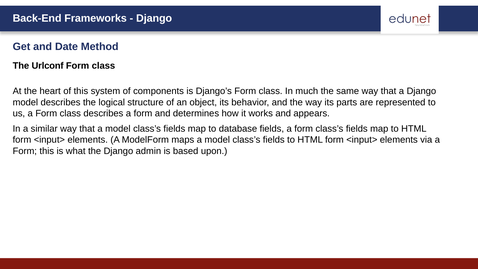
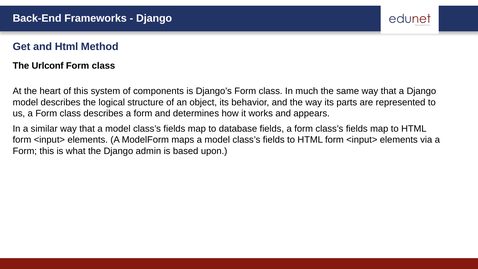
and Date: Date -> Html (67, 47)
